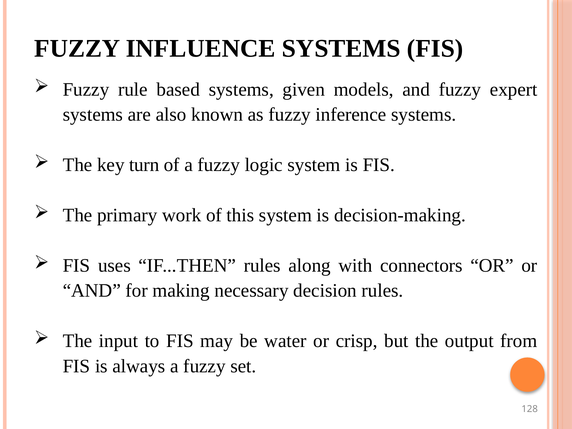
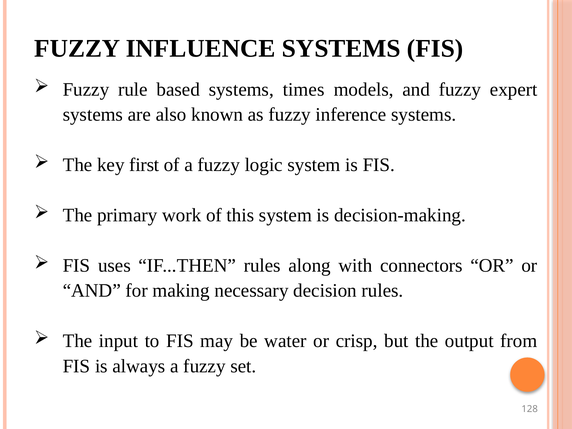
given: given -> times (304, 89)
turn: turn -> first (144, 165)
